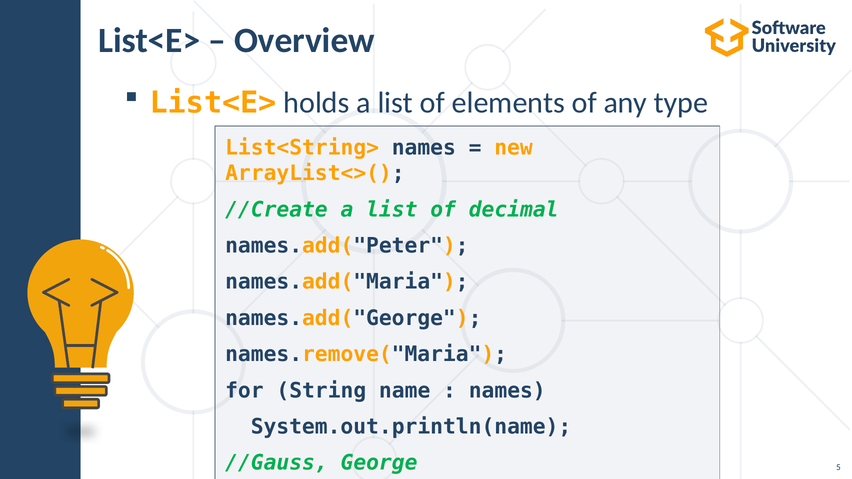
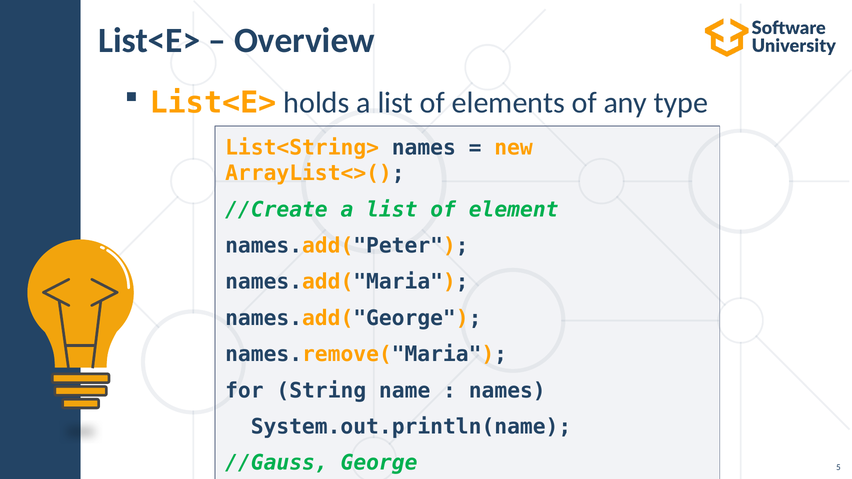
decimal: decimal -> element (514, 210)
